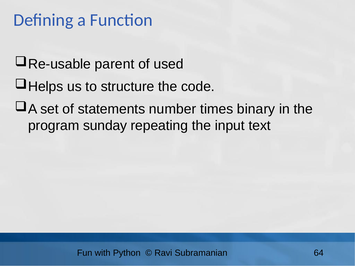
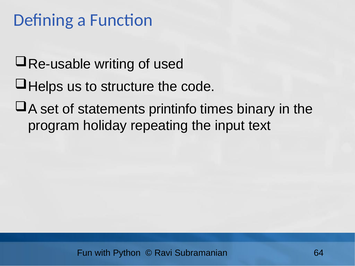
parent: parent -> writing (115, 64)
number: number -> printinfo (173, 109)
sunday: sunday -> holiday (105, 126)
